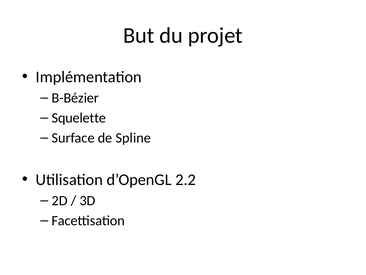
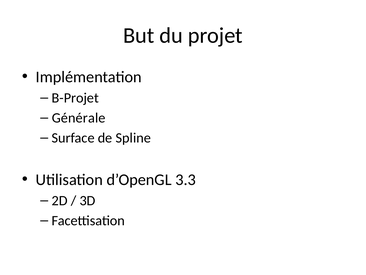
B-Bézier: B-Bézier -> B-Projet (75, 98)
Squelette: Squelette -> Générale (79, 118)
2.2: 2.2 -> 3.3 (186, 179)
